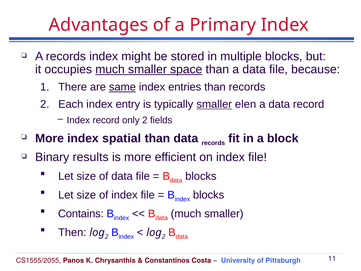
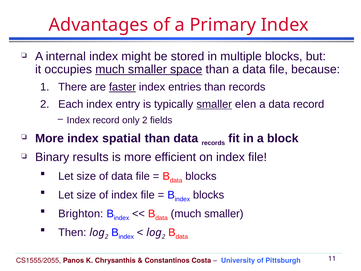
A records: records -> internal (66, 56)
same: same -> faster (122, 87)
Contains: Contains -> Brighton (81, 214)
